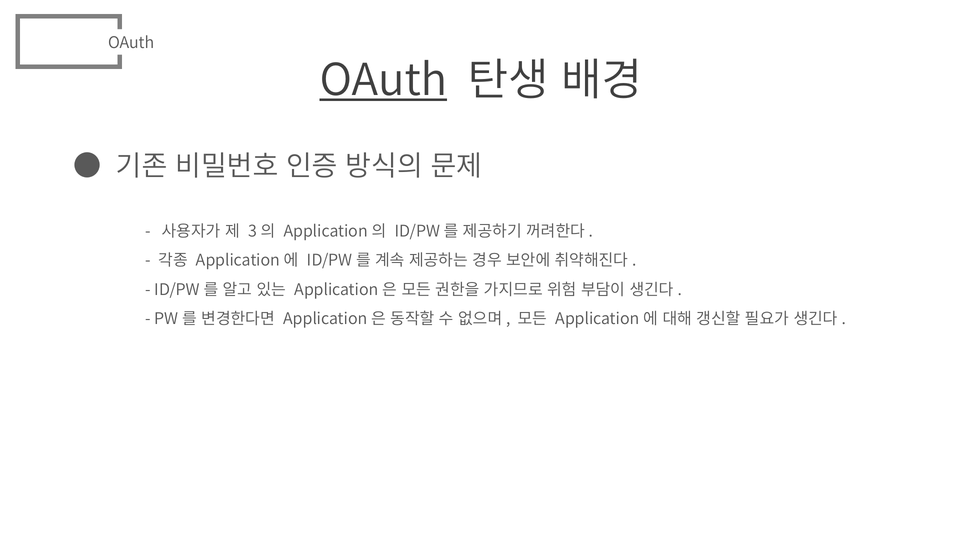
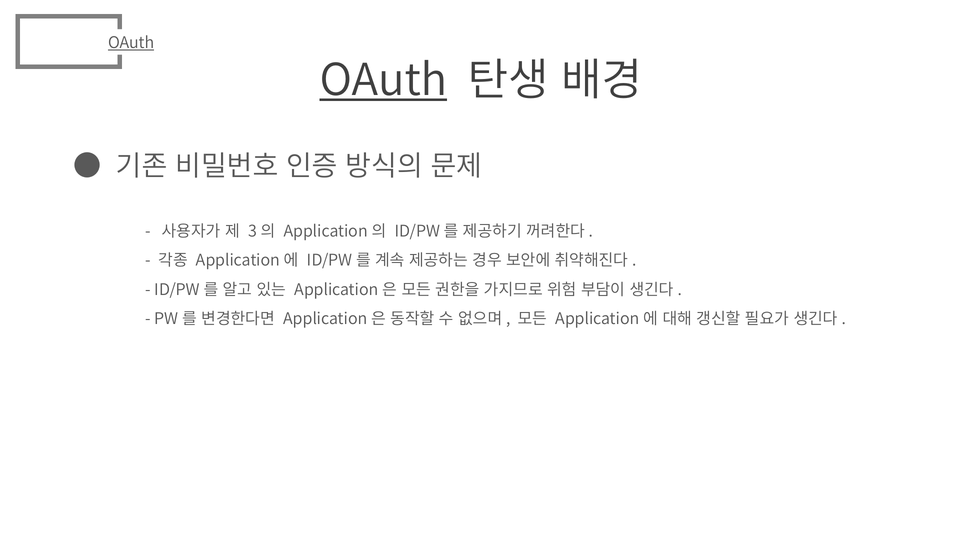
OAuth underline: none -> present (131, 43)
